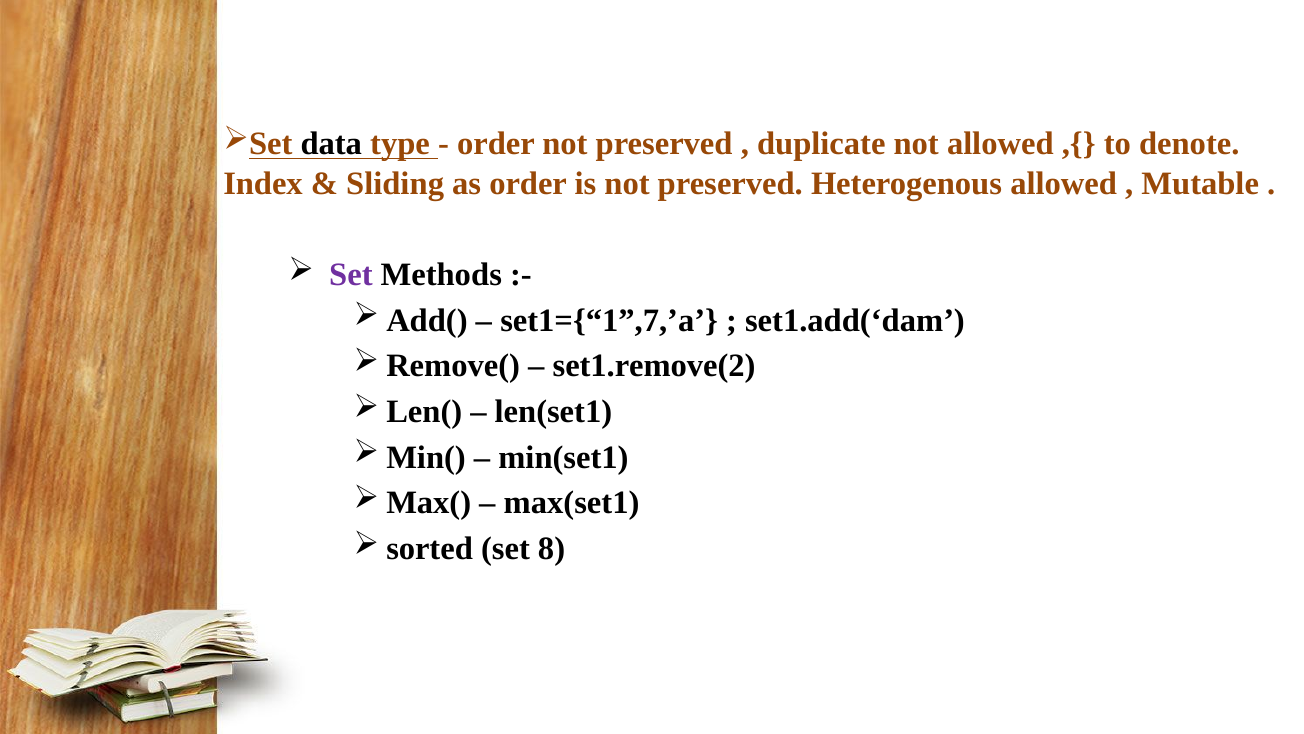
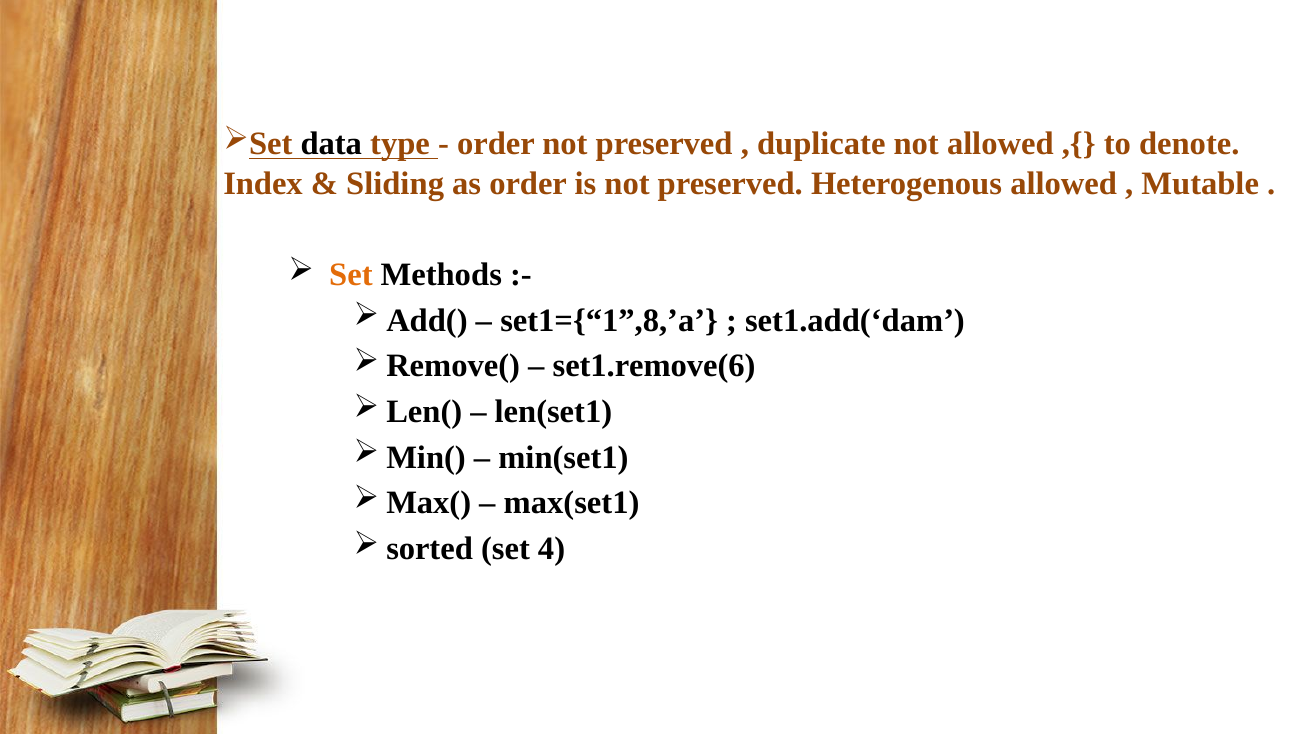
Set colour: purple -> orange (351, 274)
set1={“1”,7,’a: set1={“1”,7,’a -> set1={“1”,8,’a (609, 320)
set1.remove(2: set1.remove(2 -> set1.remove(6 (654, 366)
8: 8 -> 4 (552, 548)
